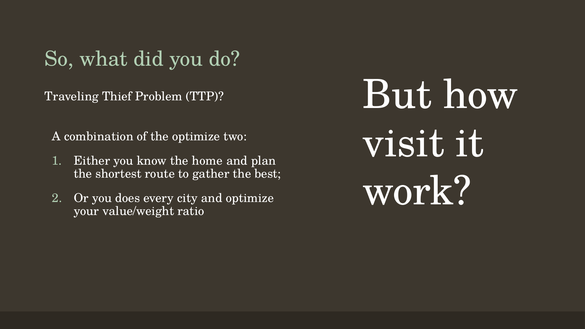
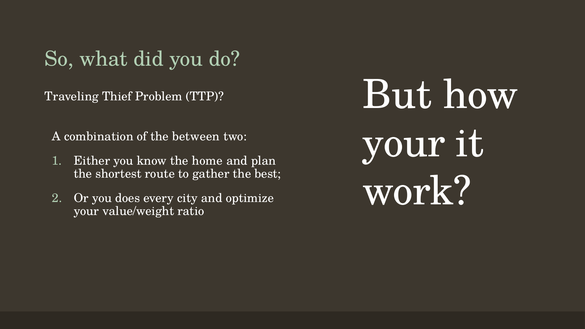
visit: visit -> your (404, 143)
the optimize: optimize -> between (196, 137)
